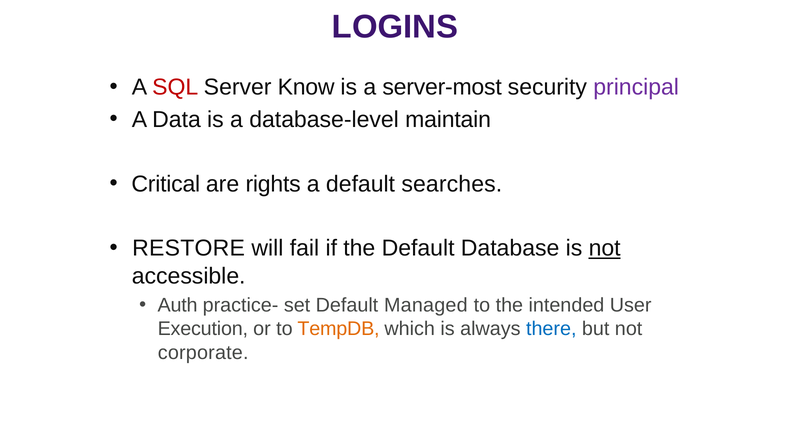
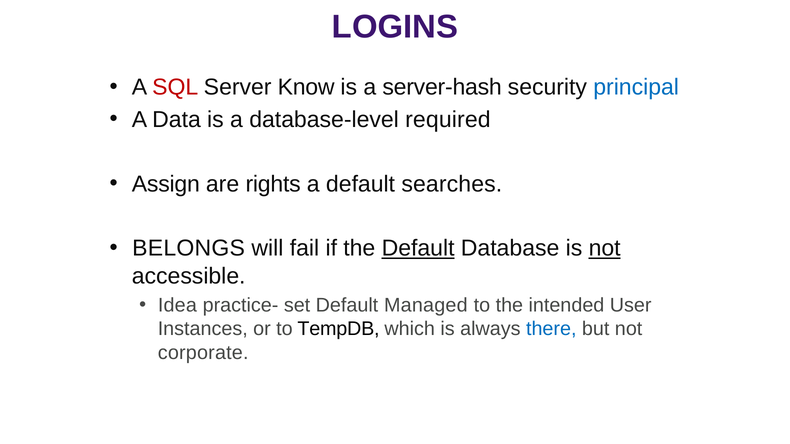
server-most: server-most -> server-hash (442, 87)
principal colour: purple -> blue (636, 87)
maintain: maintain -> required (448, 120)
Critical: Critical -> Assign (166, 184)
RESTORE: RESTORE -> BELONGS (189, 249)
Default underline: none -> present (418, 249)
Auth: Auth -> Idea (177, 306)
Execution: Execution -> Instances (203, 329)
TempDB colour: orange -> black (338, 329)
